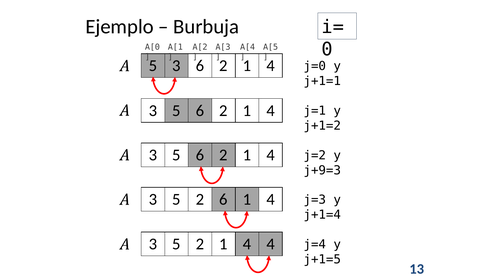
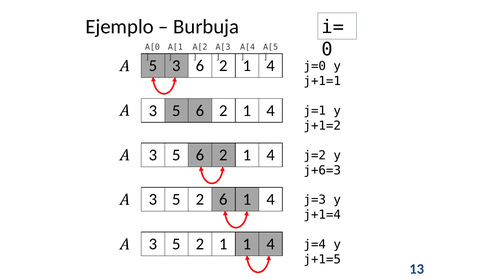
j+9=3: j+9=3 -> j+6=3 (322, 171)
5 2 1 4: 4 -> 1 (247, 245)
